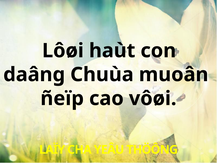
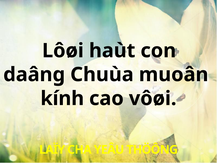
ñeïp: ñeïp -> kính (62, 98)
